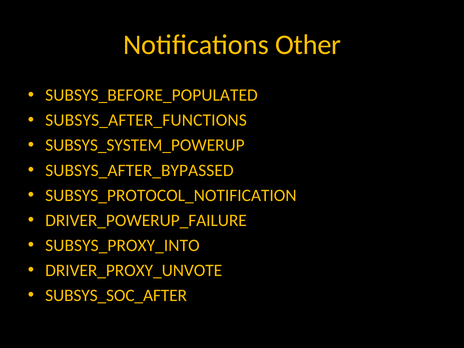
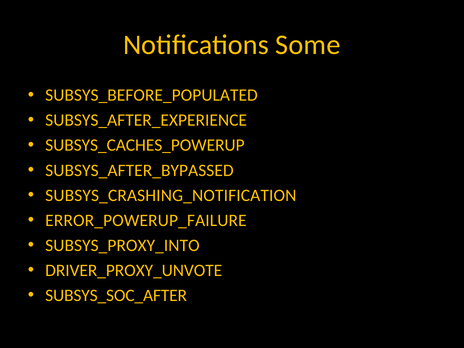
Other: Other -> Some (308, 45)
SUBSYS_AFTER_FUNCTIONS: SUBSYS_AFTER_FUNCTIONS -> SUBSYS_AFTER_EXPERIENCE (146, 120)
SUBSYS_SYSTEM_POWERUP: SUBSYS_SYSTEM_POWERUP -> SUBSYS_CACHES_POWERUP (145, 145)
SUBSYS_PROTOCOL_NOTIFICATION: SUBSYS_PROTOCOL_NOTIFICATION -> SUBSYS_CRASHING_NOTIFICATION (171, 195)
DRIVER_POWERUP_FAILURE: DRIVER_POWERUP_FAILURE -> ERROR_POWERUP_FAILURE (146, 220)
